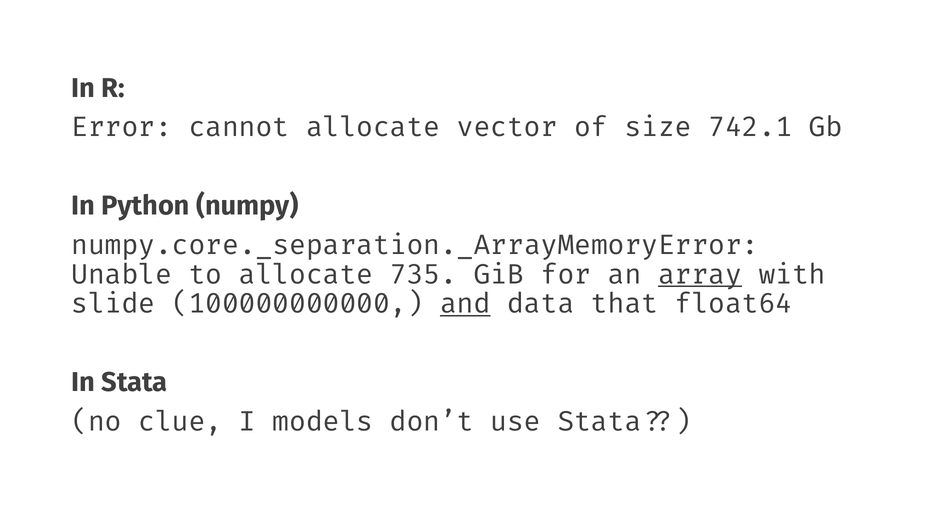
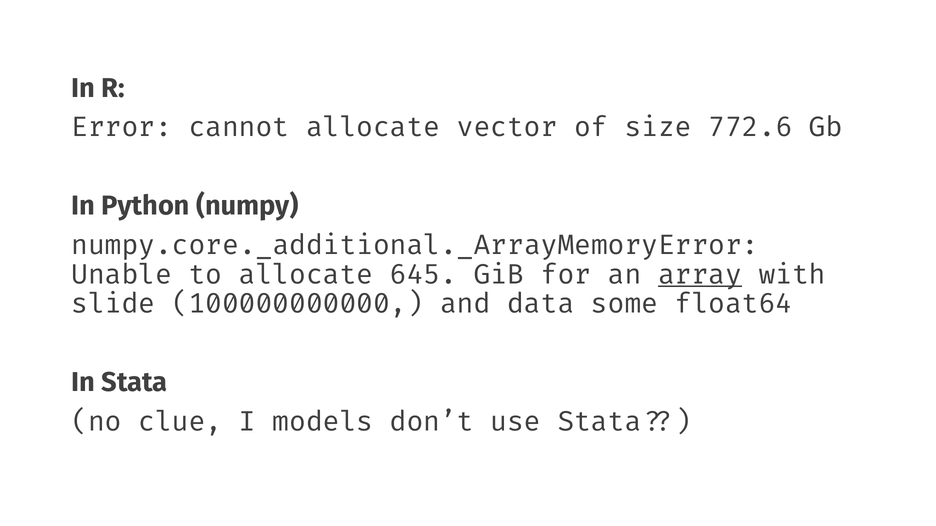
742.1: 742.1 -> 772.6 (750, 128)
numpy.core._separation._ArrayMemoryError: numpy.core._separation._ArrayMemoryError -> numpy.core._additional._ArrayMemoryError (415, 245)
735: 735 -> 645 (423, 275)
and underline: present -> none (465, 304)
that: that -> some (625, 304)
